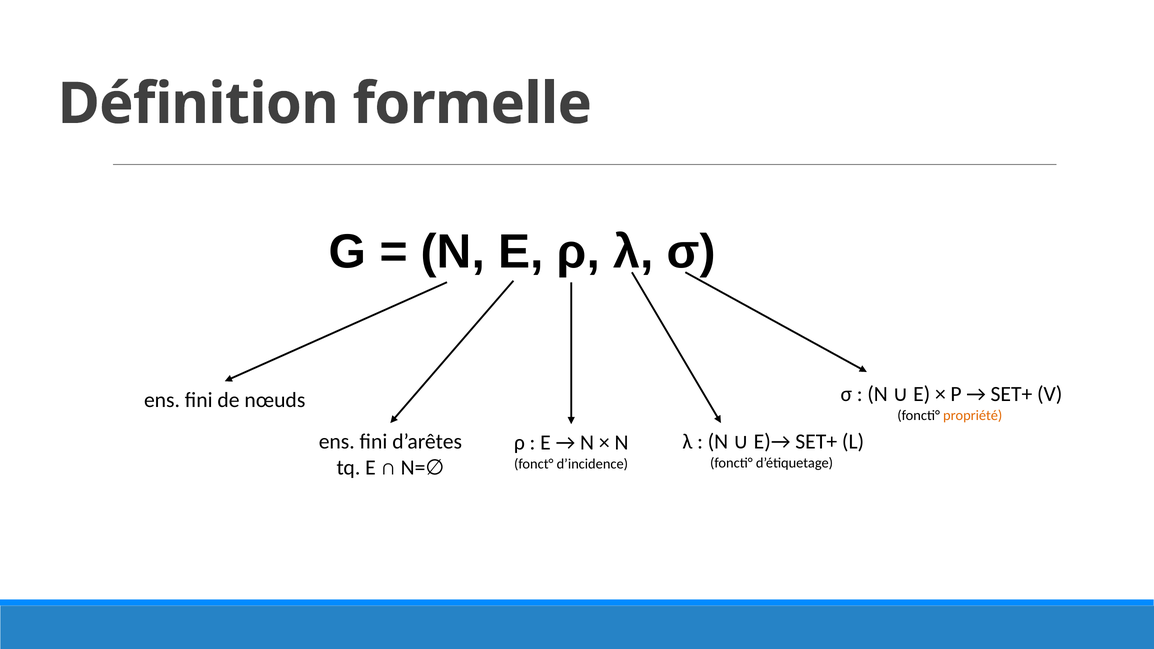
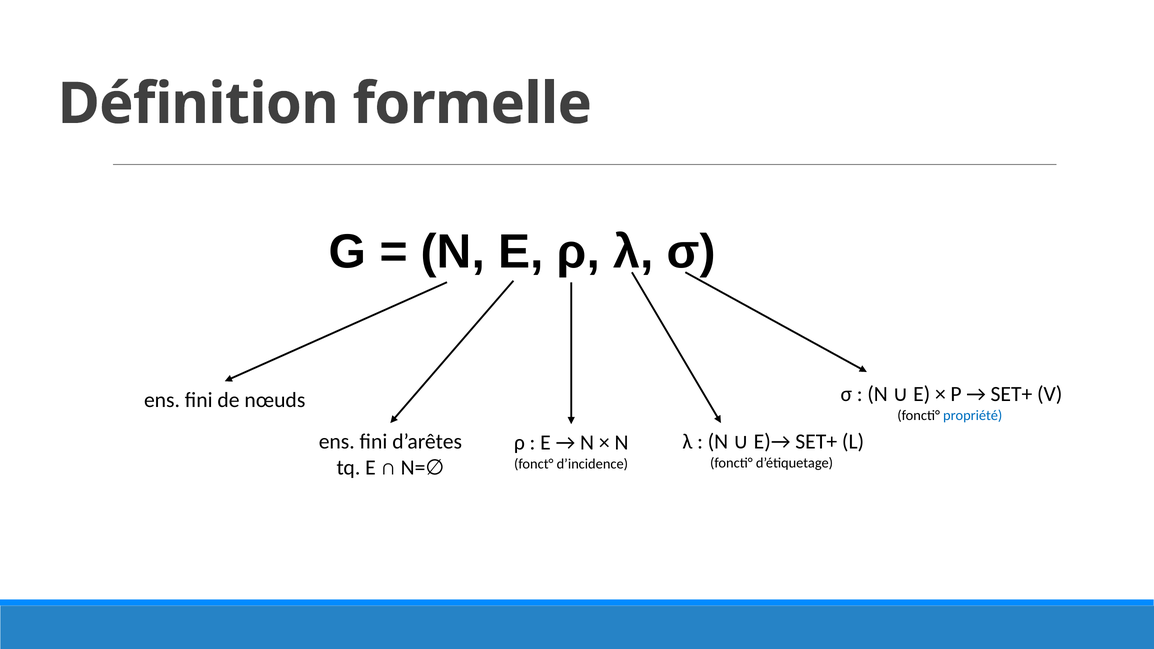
propriété colour: orange -> blue (973, 415)
